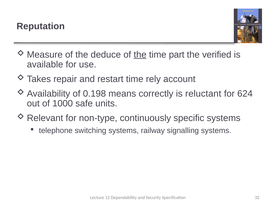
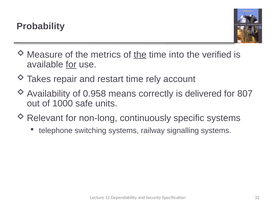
Reputation: Reputation -> Probability (41, 26)
deduce: deduce -> metrics (106, 55)
part: part -> into (177, 55)
for underline: none -> present (71, 65)
0.198: 0.198 -> 0.958 (94, 94)
reluctant: reluctant -> delivered (203, 94)
624: 624 -> 807 (245, 94)
non-type: non-type -> non-long (98, 118)
